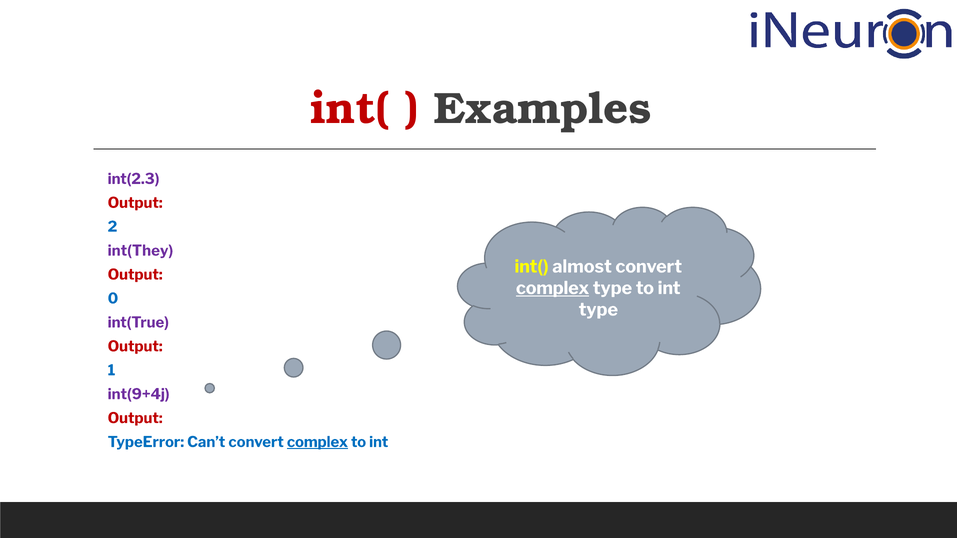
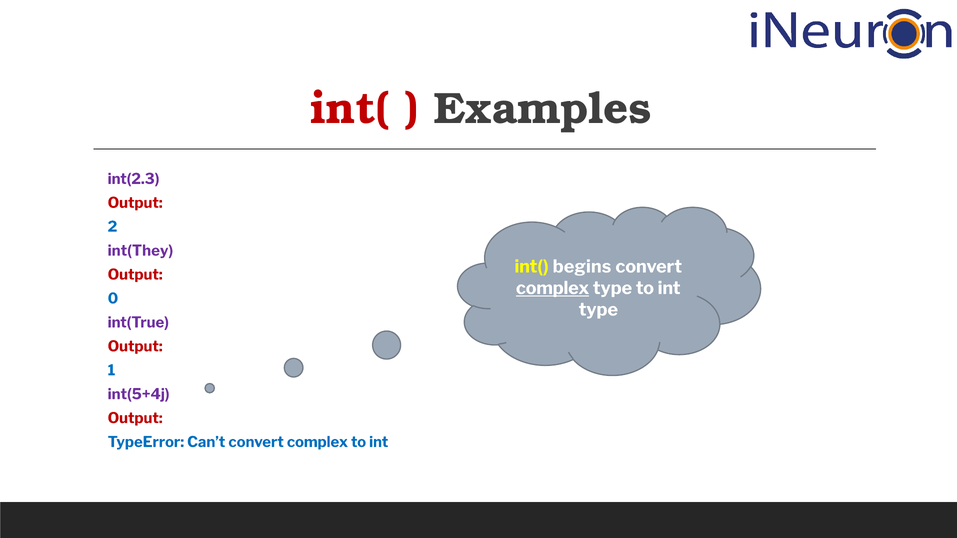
almost: almost -> begins (582, 267)
int(9+4j: int(9+4j -> int(5+4j (139, 394)
complex underline: present -> none (317, 442)
